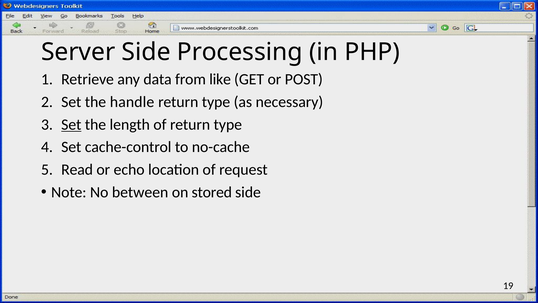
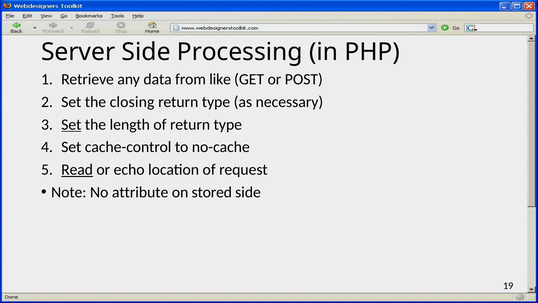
handle: handle -> closing (132, 102)
Read underline: none -> present (77, 169)
between: between -> attribute (140, 192)
